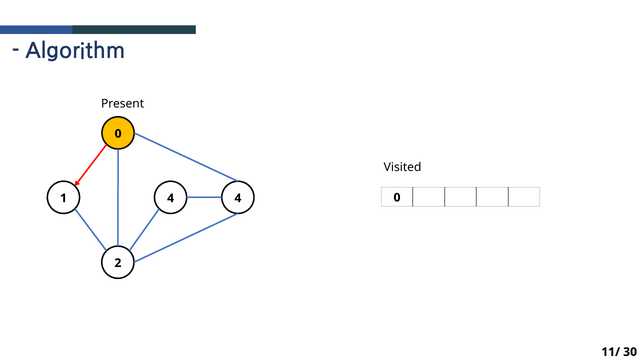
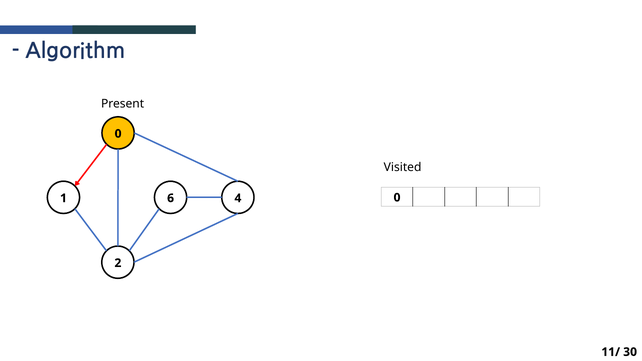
1 4: 4 -> 6 (171, 198)
